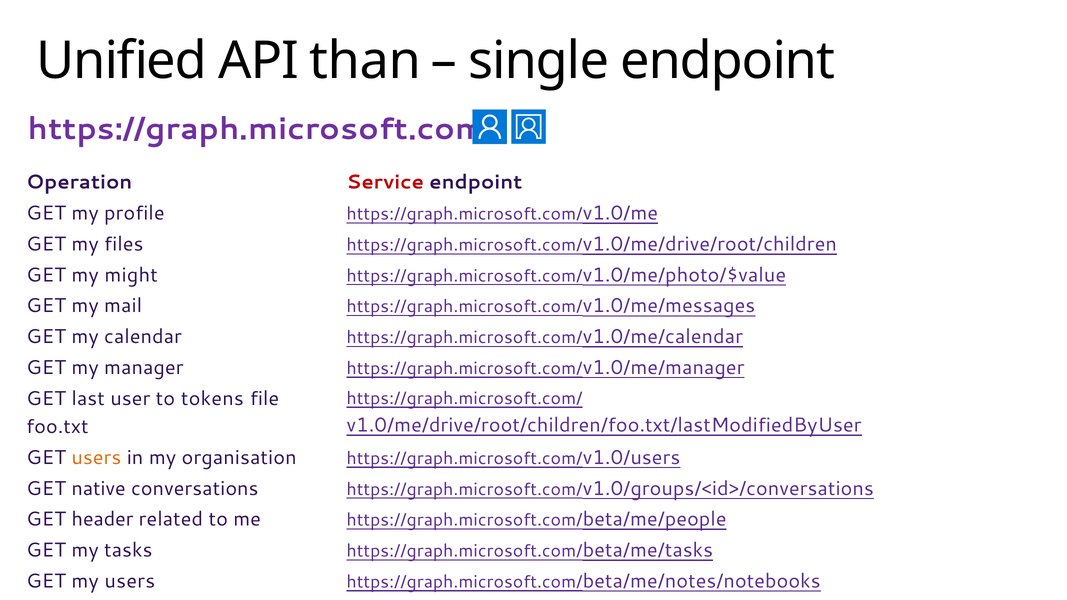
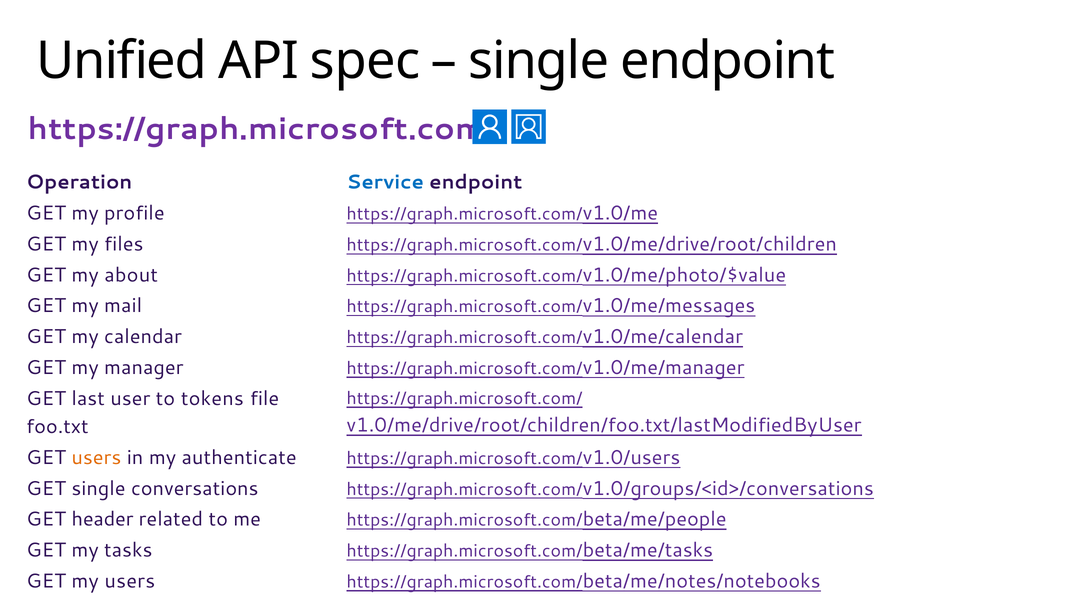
than: than -> spec (365, 61)
Service colour: red -> blue (385, 182)
might: might -> about (131, 275)
organisation: organisation -> authenticate (239, 458)
GET native: native -> single (99, 489)
